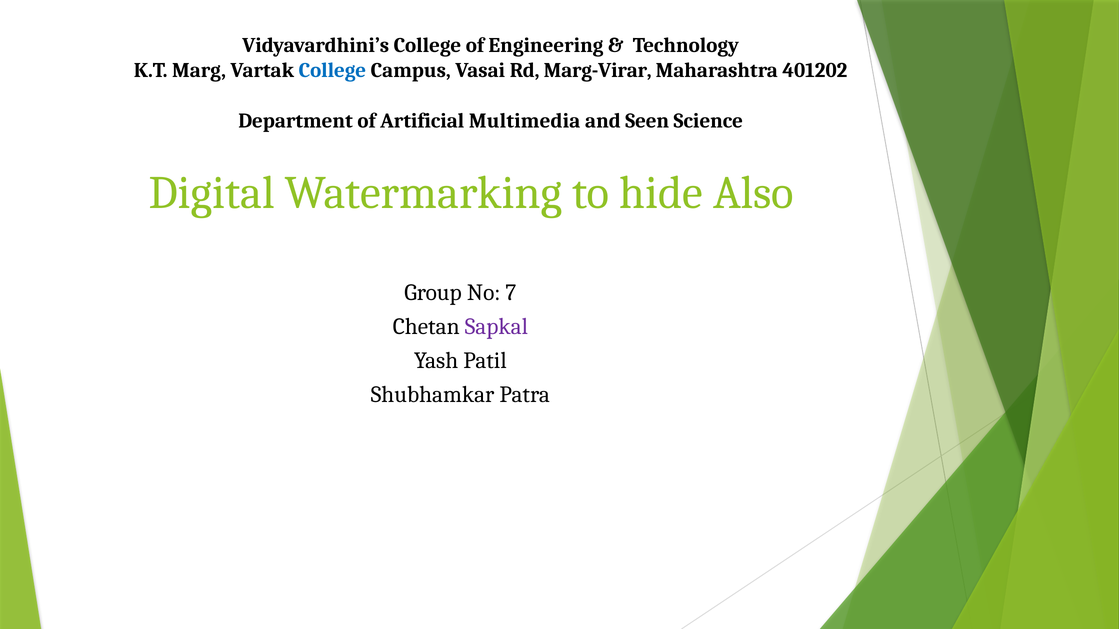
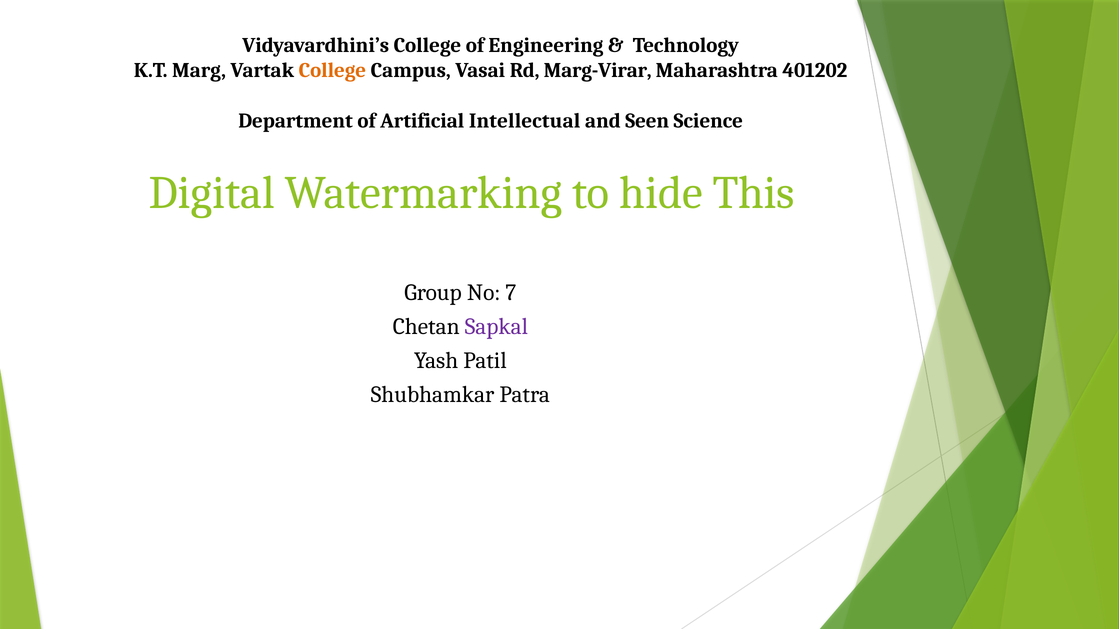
College colour: blue -> orange (332, 70)
Multimedia: Multimedia -> Intellectual (525, 121)
Also: Also -> This (754, 193)
